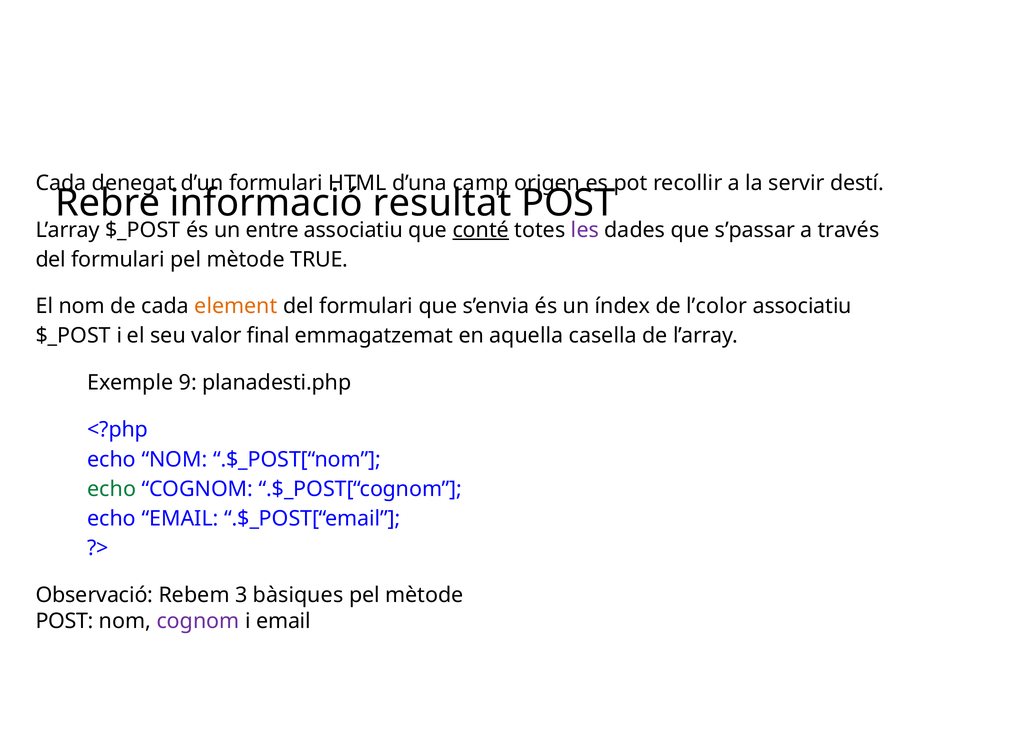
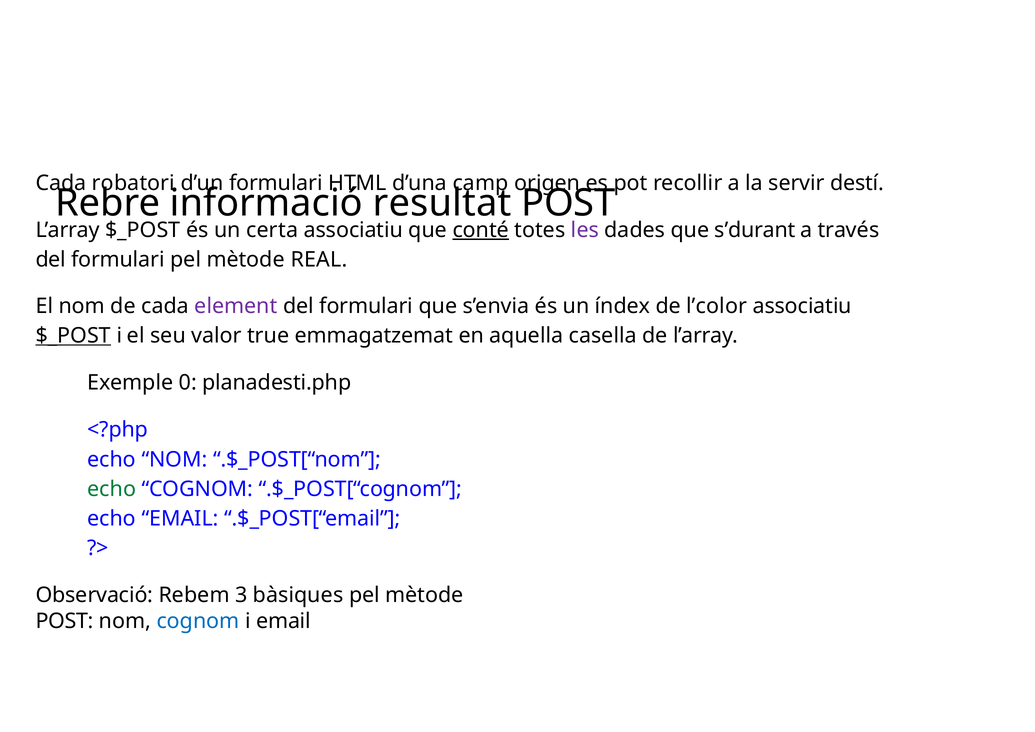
denegat: denegat -> robatori (133, 183)
entre: entre -> certa (272, 230)
s’passar: s’passar -> s’durant (755, 230)
TRUE: TRUE -> REAL (319, 259)
element colour: orange -> purple (236, 306)
$_POST underline: none -> present (73, 336)
final: final -> true (268, 336)
9: 9 -> 0 (188, 383)
cognom colour: purple -> blue (198, 621)
